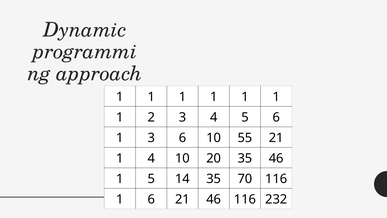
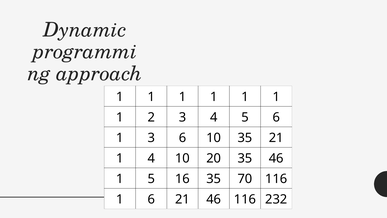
10 55: 55 -> 35 (245, 138)
14: 14 -> 16 (182, 179)
